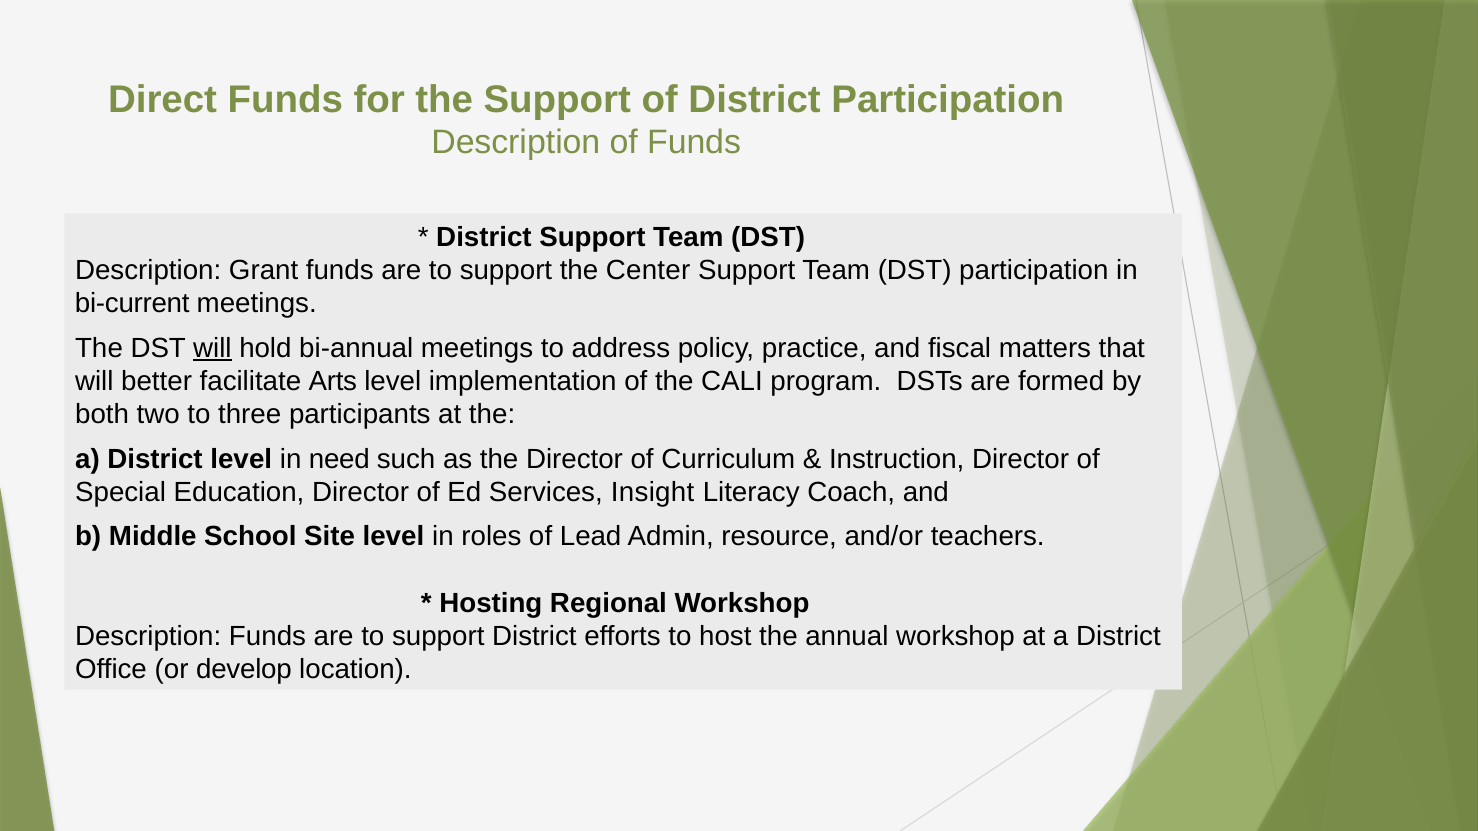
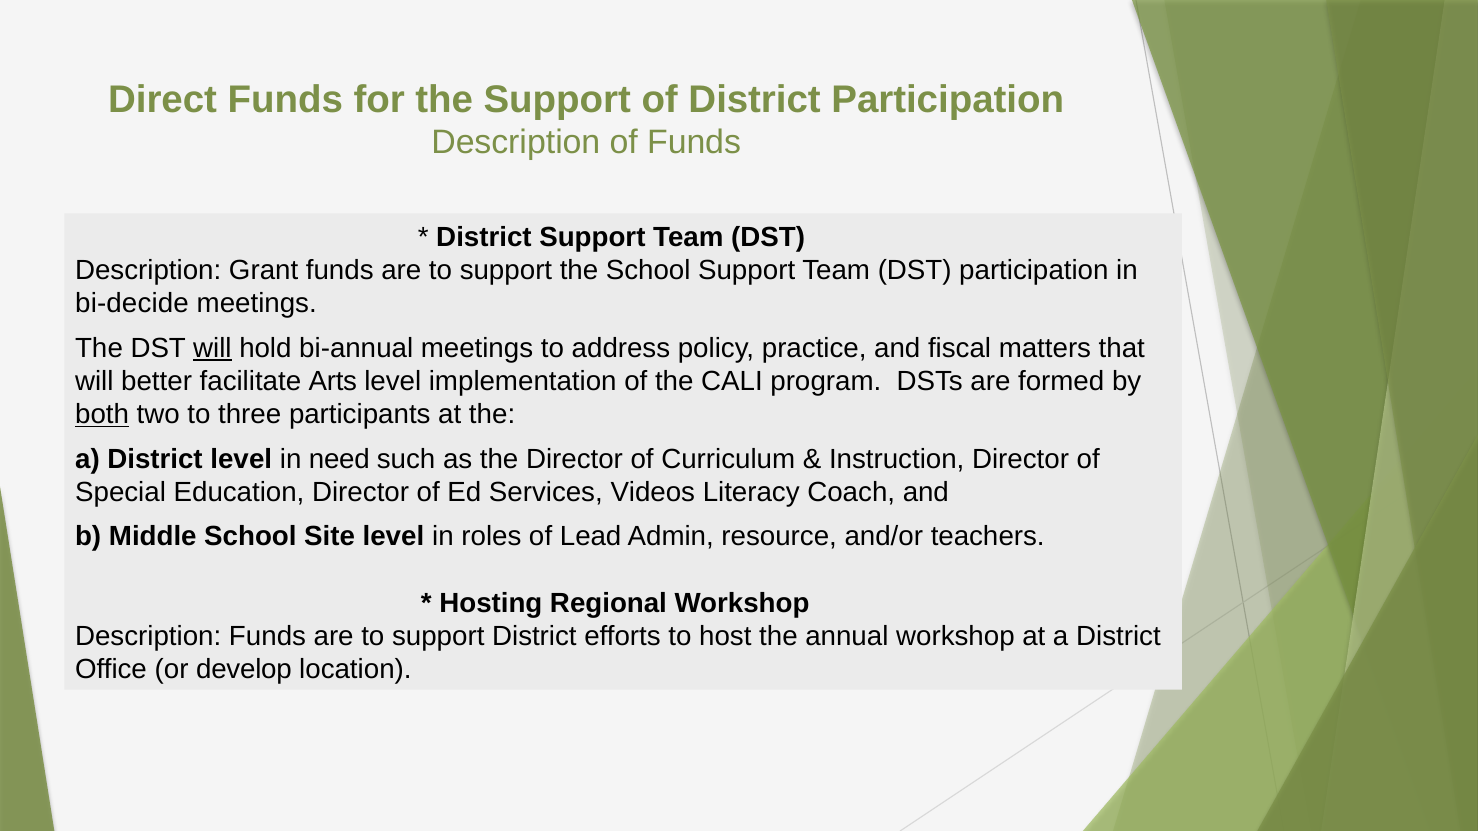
the Center: Center -> School (648, 271)
bi-current: bi-current -> bi-decide (132, 304)
both underline: none -> present (102, 415)
Insight: Insight -> Videos (653, 492)
